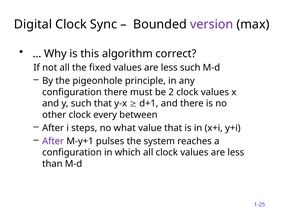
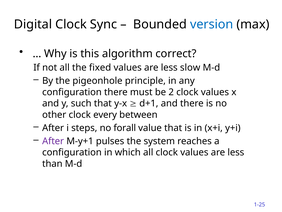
version colour: purple -> blue (212, 24)
less such: such -> slow (190, 67)
what: what -> forall (125, 128)
